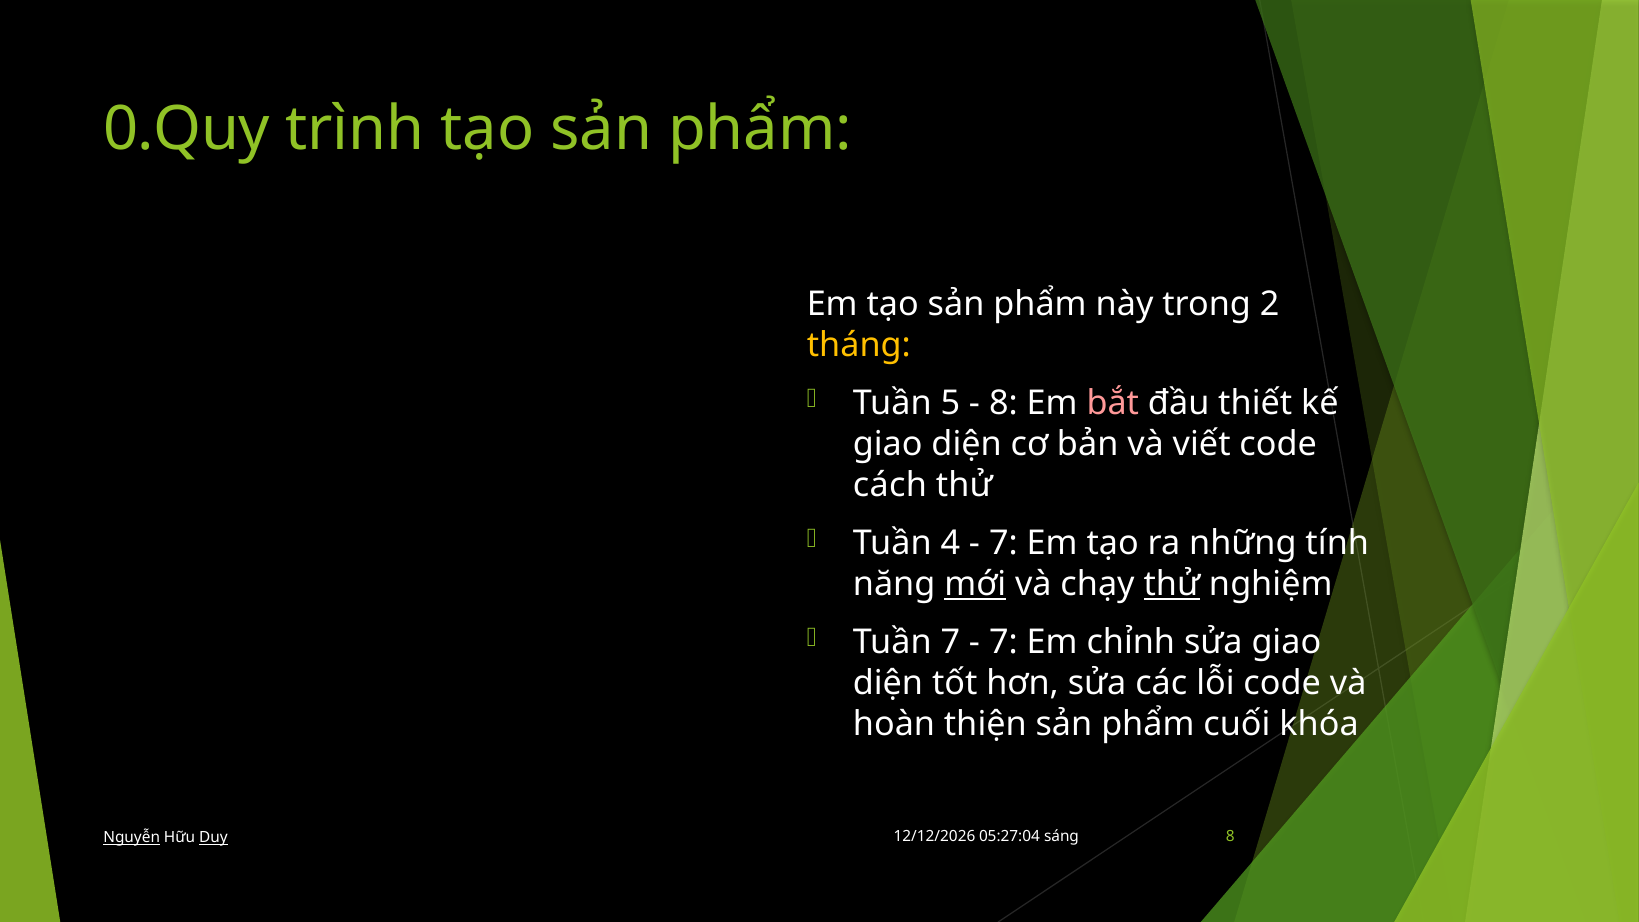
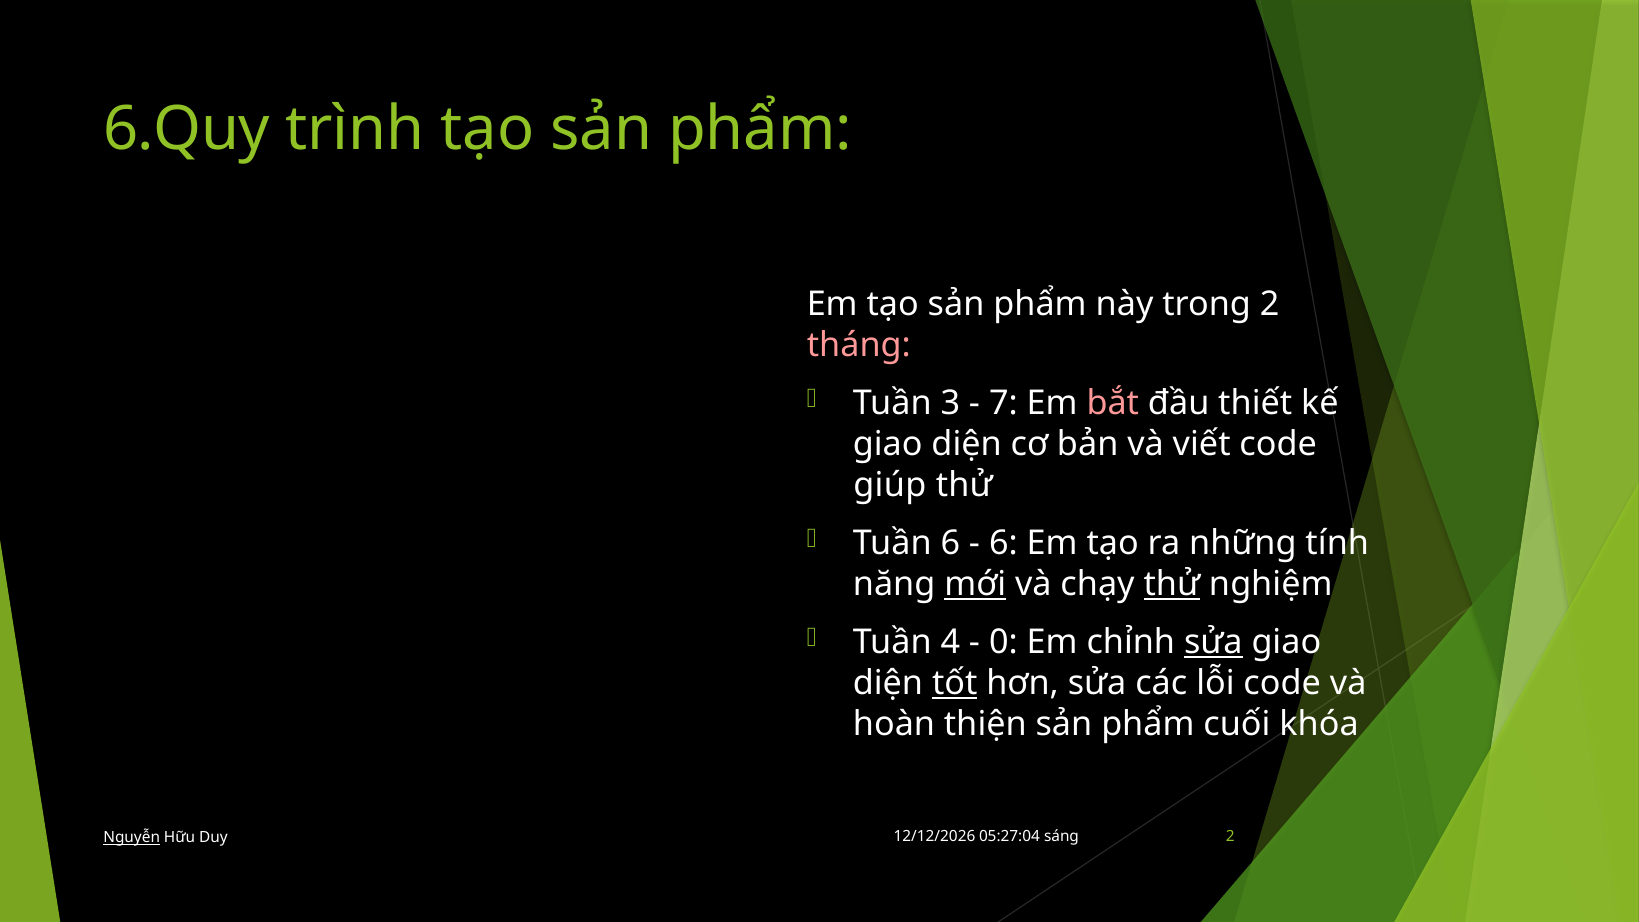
0.Quy: 0.Quy -> 6.Quy (187, 129)
tháng colour: yellow -> pink (859, 345)
5: 5 -> 3 (950, 403)
8: 8 -> 7 (1003, 403)
cách: cách -> giúp (890, 485)
Tuần 4: 4 -> 6 (950, 543)
7: 7 -> 6 (1003, 543)
Tuần 7: 7 -> 4 (950, 642)
7: 7 -> 0 (1003, 642)
sửa underline: none -> present (1213, 642)
tốt underline: none -> present (955, 683)
Duy underline: present -> none (213, 838)
8: 8 -> 2 (1230, 837)
